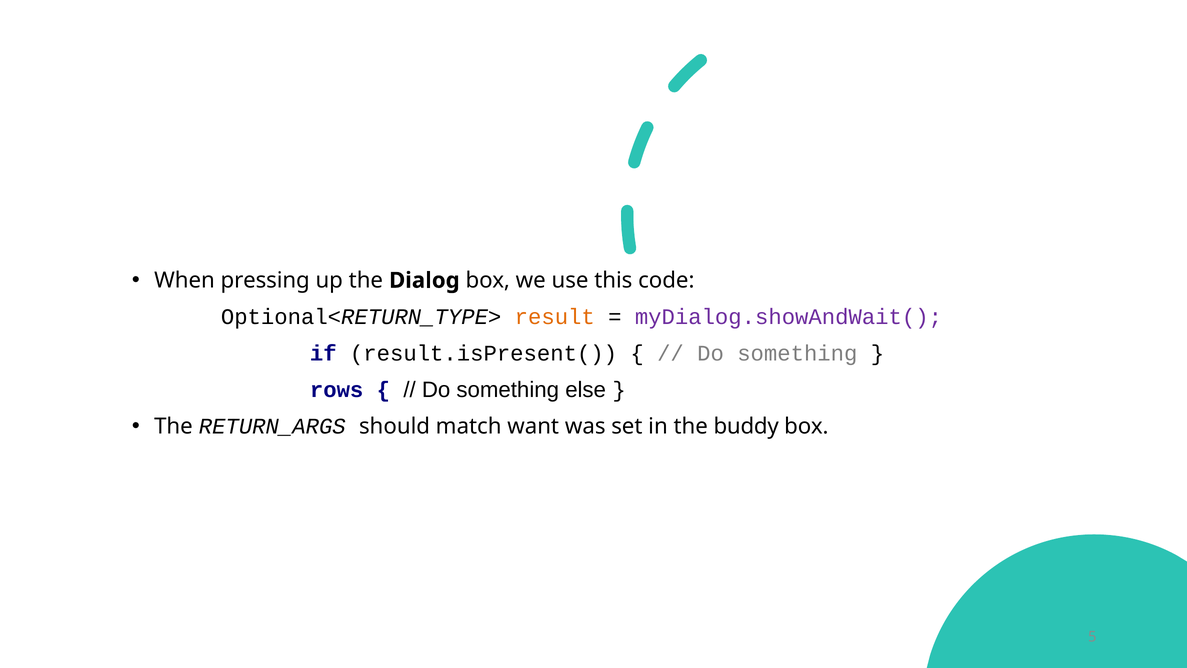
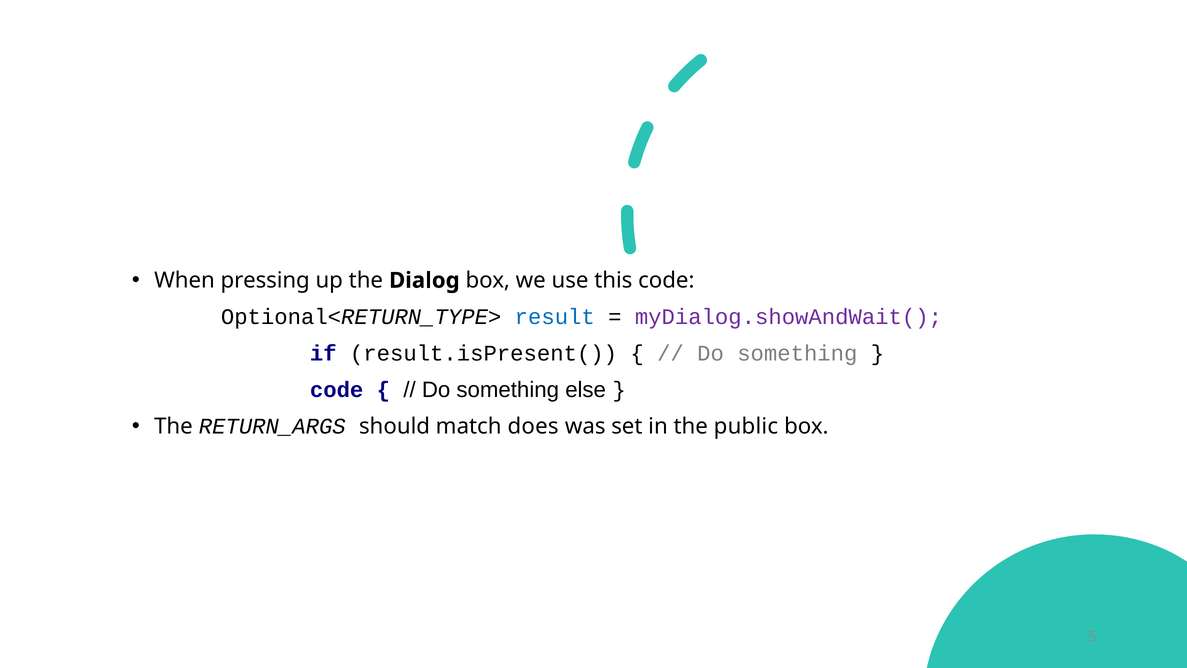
result colour: orange -> blue (555, 317)
rows: rows -> code (337, 390)
want: want -> does (533, 426)
buddy: buddy -> public (746, 426)
